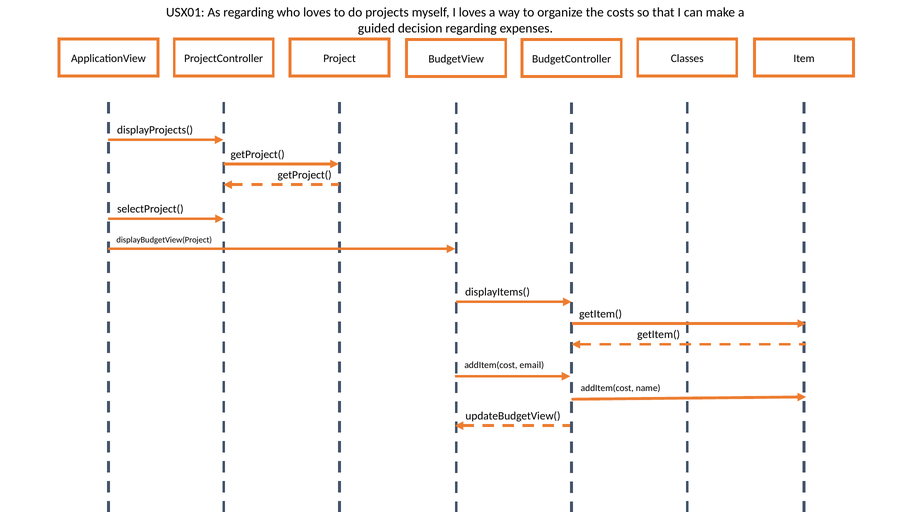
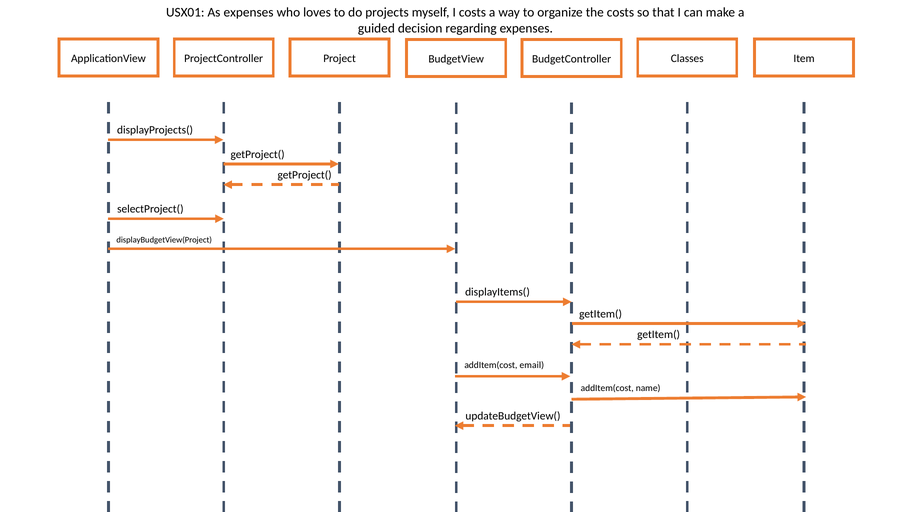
As regarding: regarding -> expenses (249, 12)
I loves: loves -> costs (472, 12)
